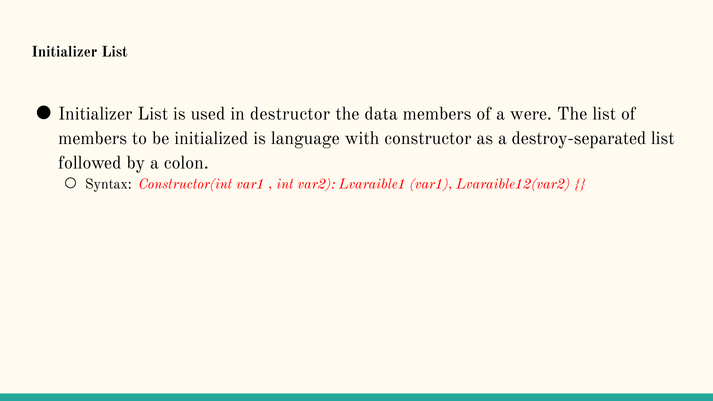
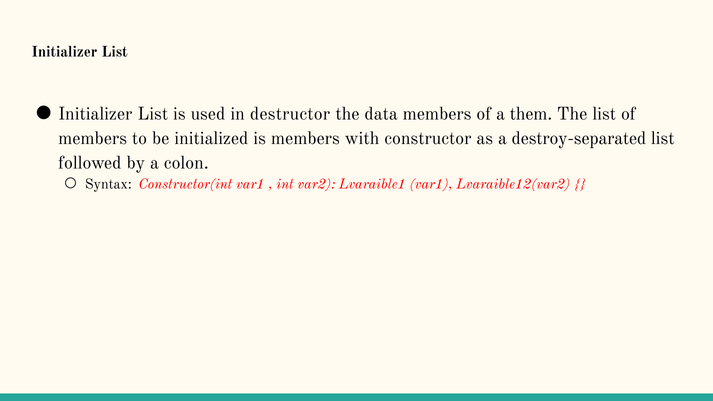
were: were -> them (531, 114)
is language: language -> members (305, 138)
